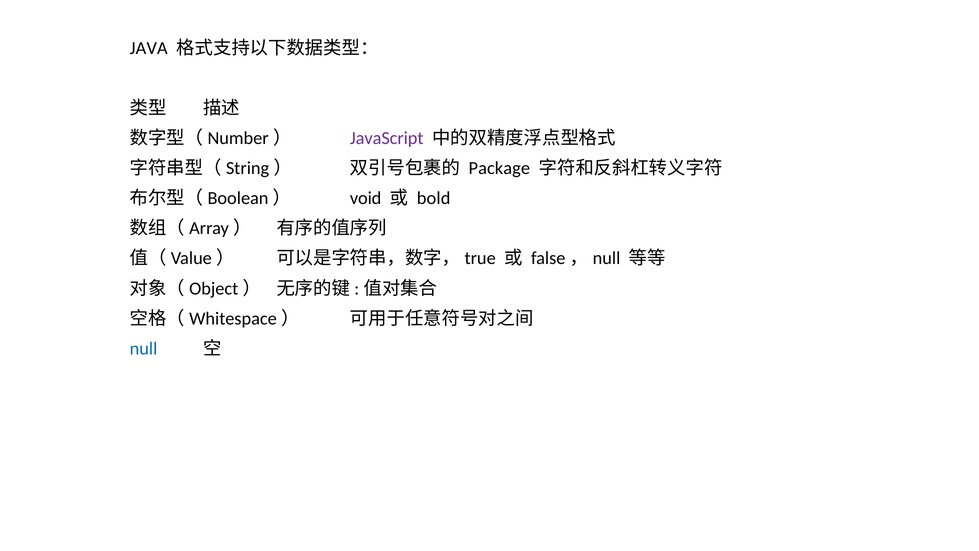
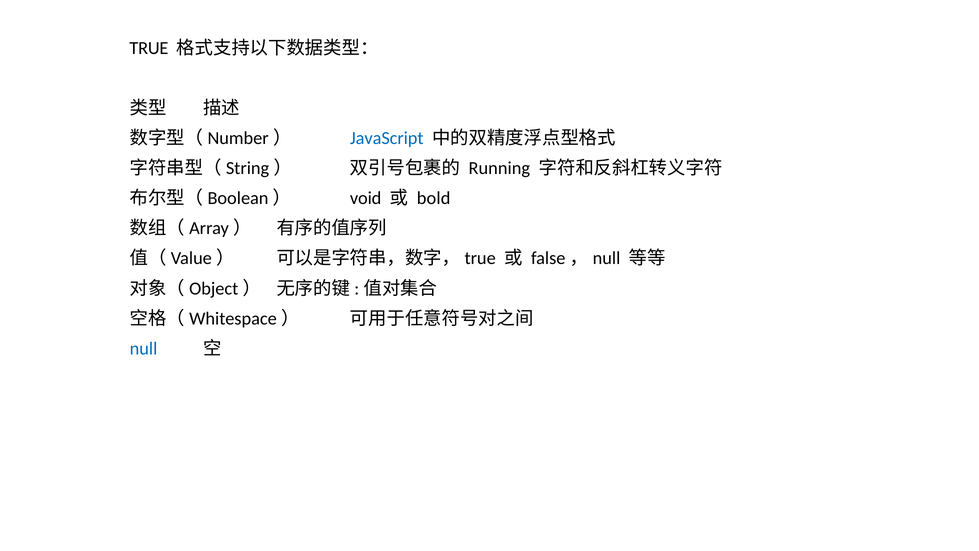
JAVA: JAVA -> TRUE (149, 48)
JavaScript colour: purple -> blue (387, 138)
Package: Package -> Running (499, 168)
